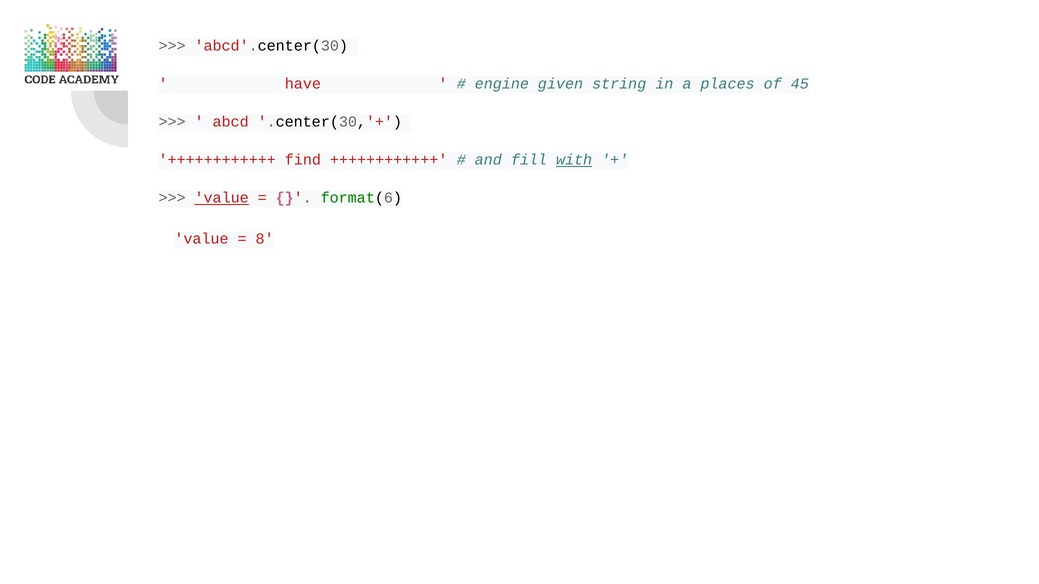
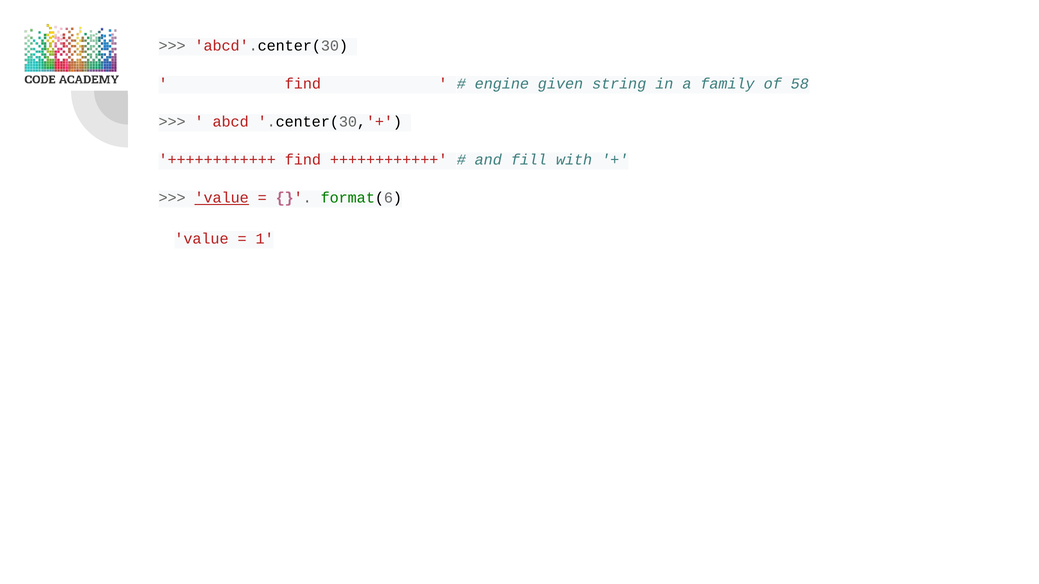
have: have -> find (303, 84)
places: places -> family (728, 84)
45: 45 -> 58 (800, 84)
with underline: present -> none (574, 160)
8: 8 -> 1 (265, 239)
